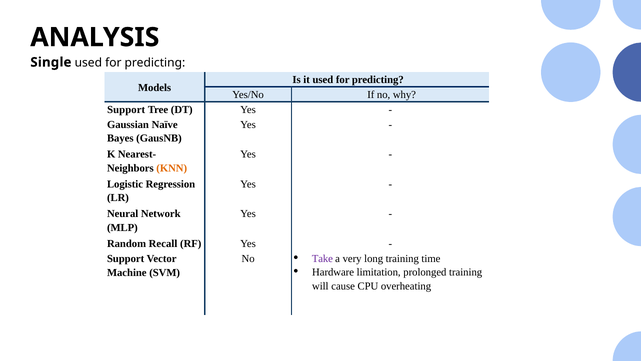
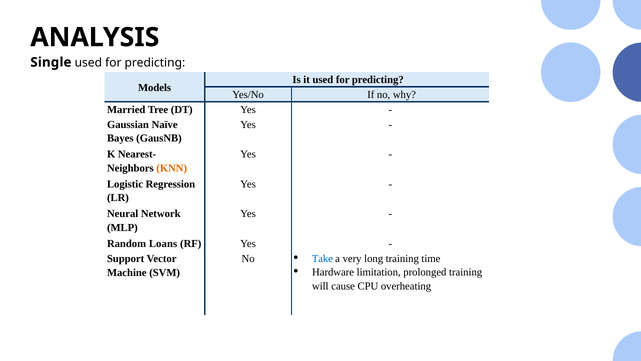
Support: Support -> Married (126, 109)
Recall: Recall -> Loans (163, 243)
Take colour: purple -> blue (322, 258)
